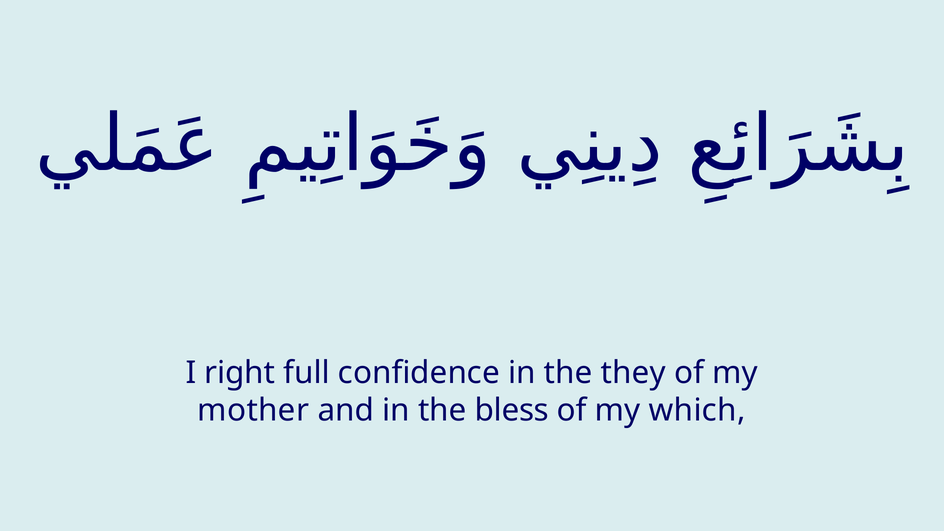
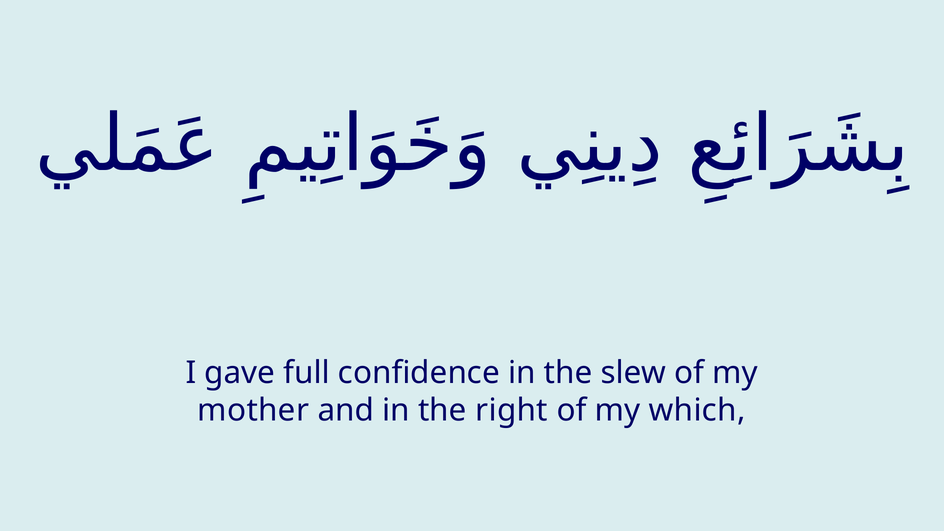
right: right -> gave (240, 373)
they: they -> slew (633, 373)
bless: bless -> right (512, 410)
